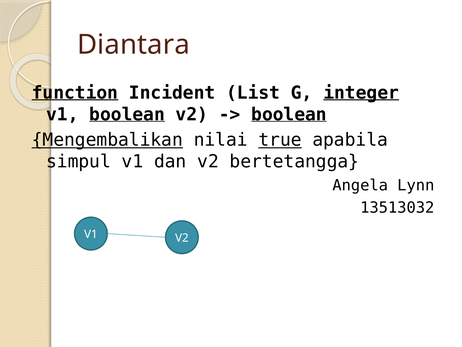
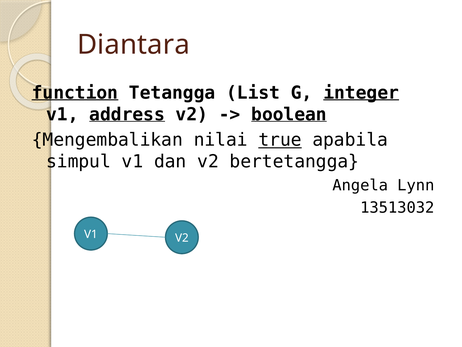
Incident: Incident -> Tetangga (172, 93)
v1 boolean: boolean -> address (127, 114)
Mengembalikan underline: present -> none (107, 140)
